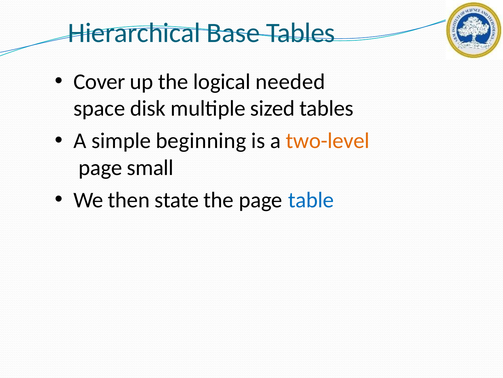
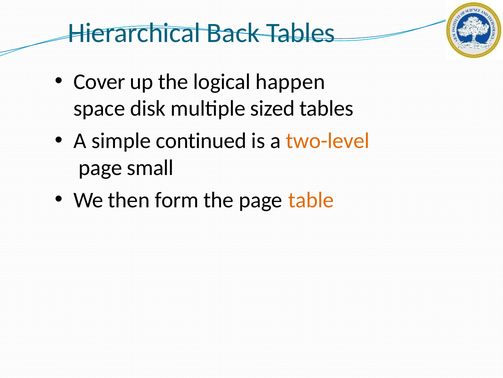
Base: Base -> Back (233, 33)
needed: needed -> happen (290, 82)
beginning: beginning -> continued (201, 141)
state: state -> form (177, 200)
table colour: blue -> orange (311, 200)
